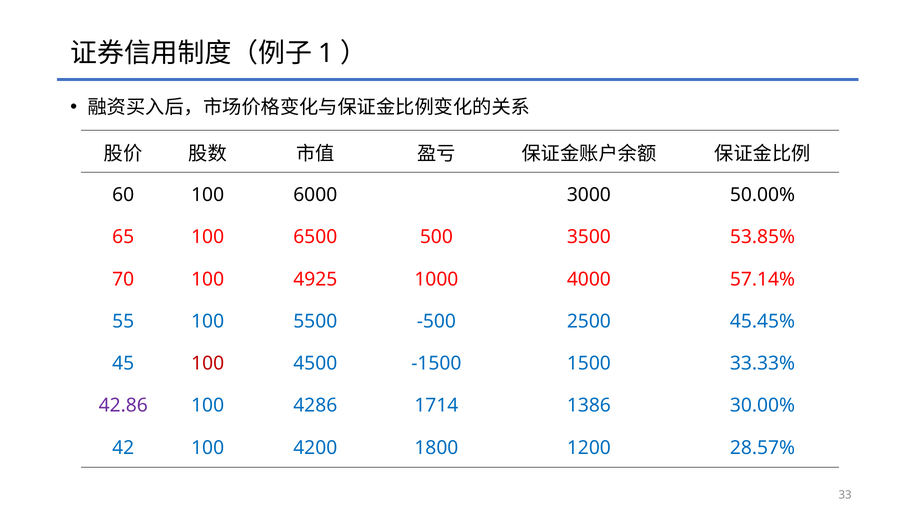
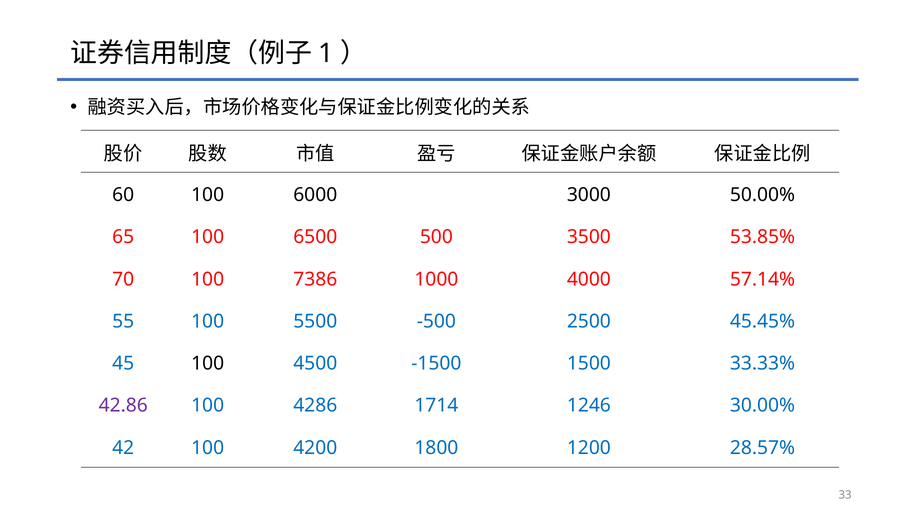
4925: 4925 -> 7386 (315, 279)
100 colour: red -> black (208, 363)
1386: 1386 -> 1246 (589, 405)
